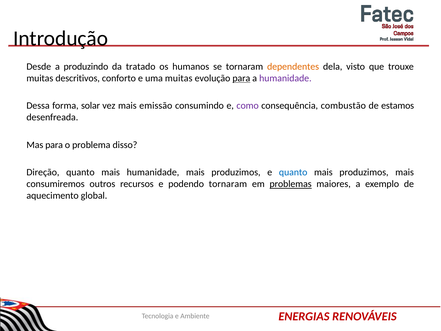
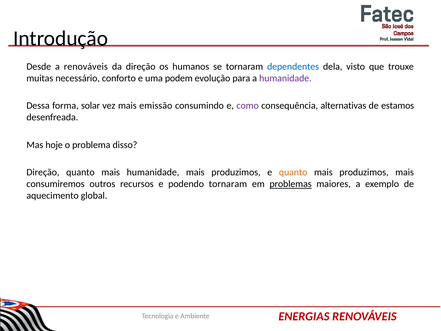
a produzindo: produzindo -> renováveis (86, 66)
da tratado: tratado -> direção (141, 66)
dependentes colour: orange -> blue (293, 66)
descritivos: descritivos -> necessário (78, 78)
uma muitas: muitas -> podem (179, 78)
para underline: present -> none (241, 78)
combustão: combustão -> alternativas (343, 106)
Mas para: para -> hoje (54, 145)
quanto colour: blue -> orange (293, 172)
